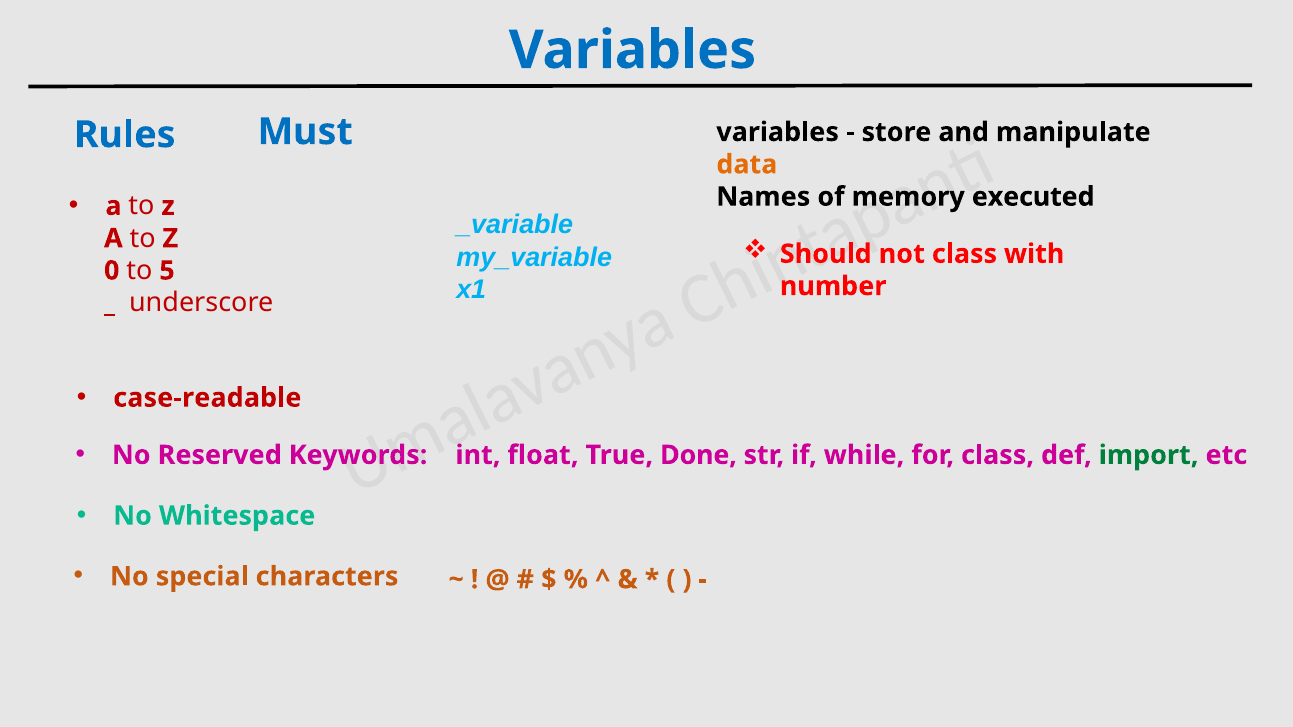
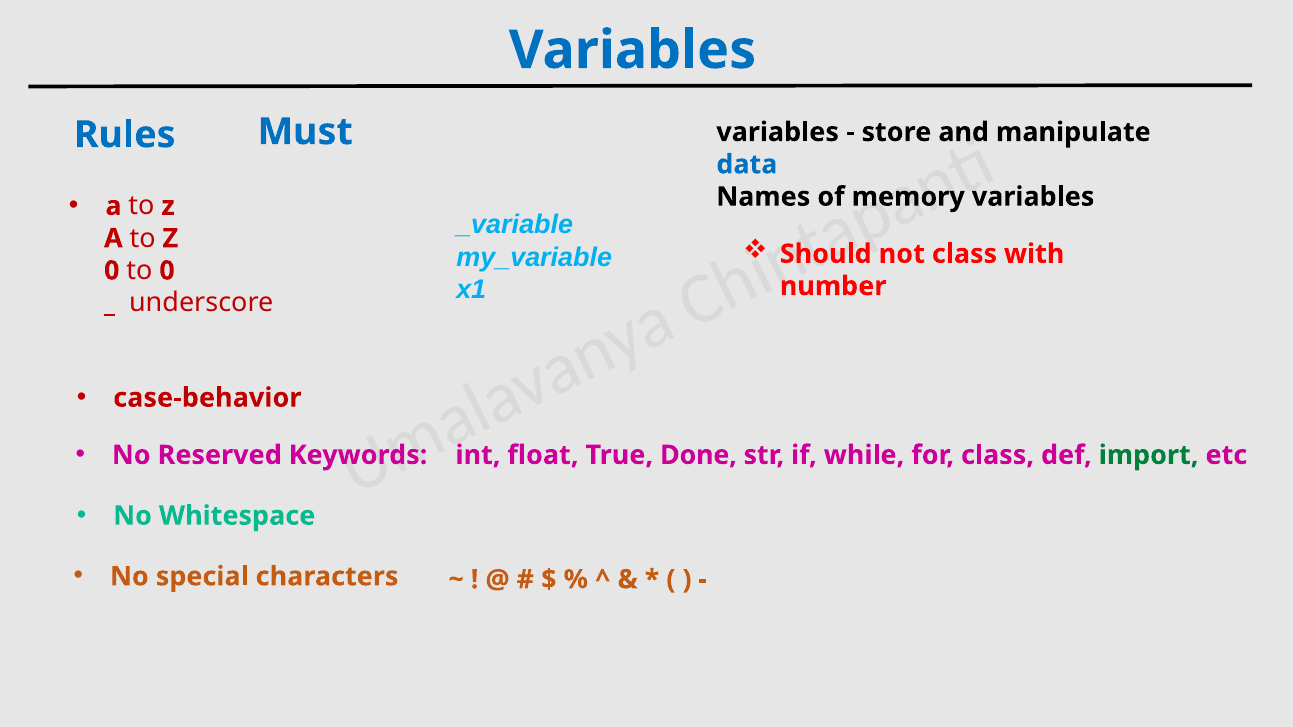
data colour: orange -> blue (747, 165)
executed: executed -> variables (1033, 197)
to 5: 5 -> 0 (167, 271)
case-readable: case-readable -> case-behavior (207, 398)
